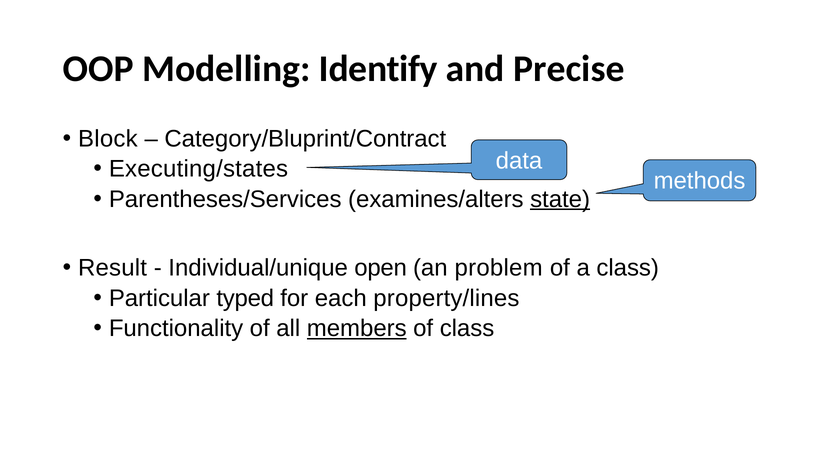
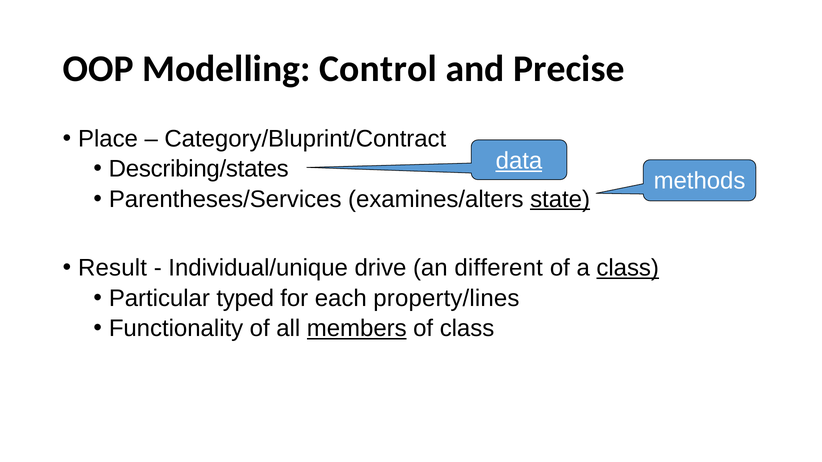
Identify: Identify -> Control (378, 69)
Block: Block -> Place (108, 139)
data underline: none -> present (519, 161)
Executing/states: Executing/states -> Describing/states (199, 169)
open: open -> drive (380, 268)
problem: problem -> different (499, 268)
class underline: none -> present (628, 268)
